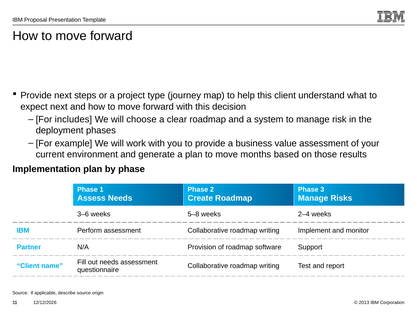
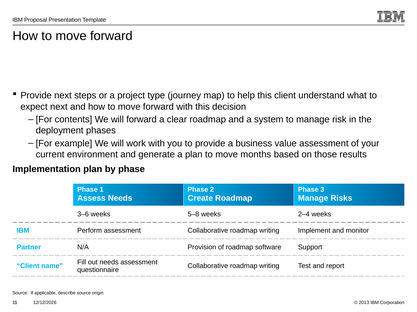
includes: includes -> contents (73, 120)
will choose: choose -> forward (142, 120)
